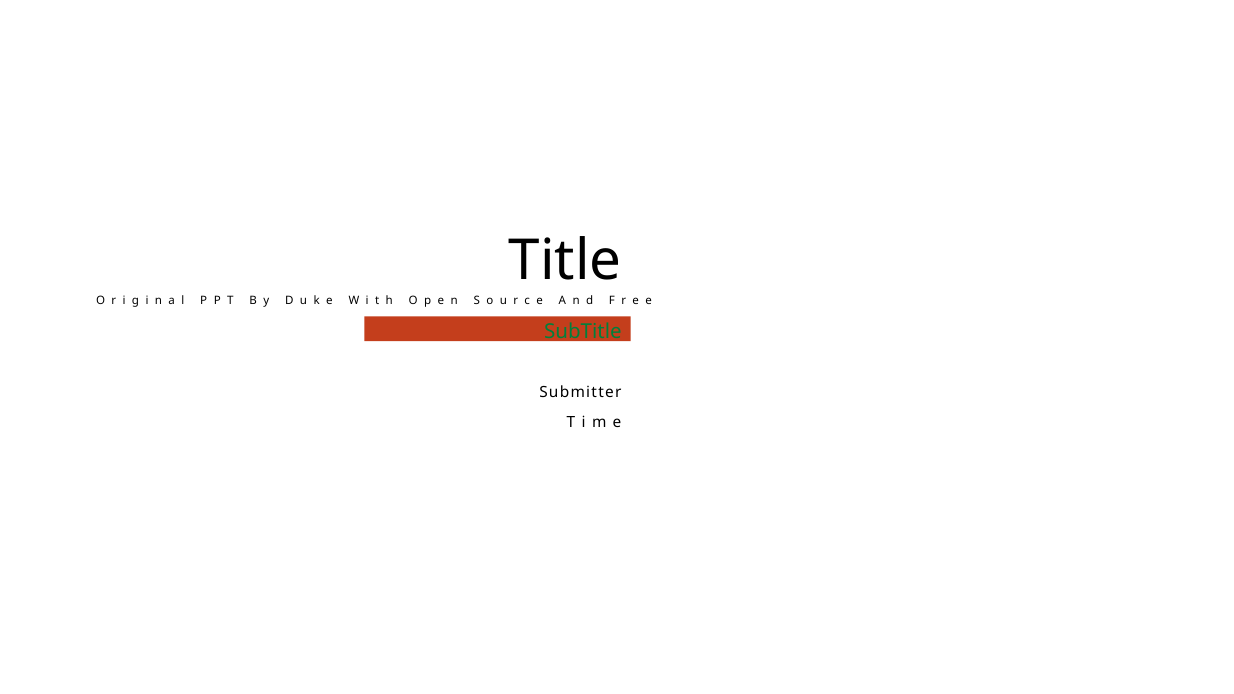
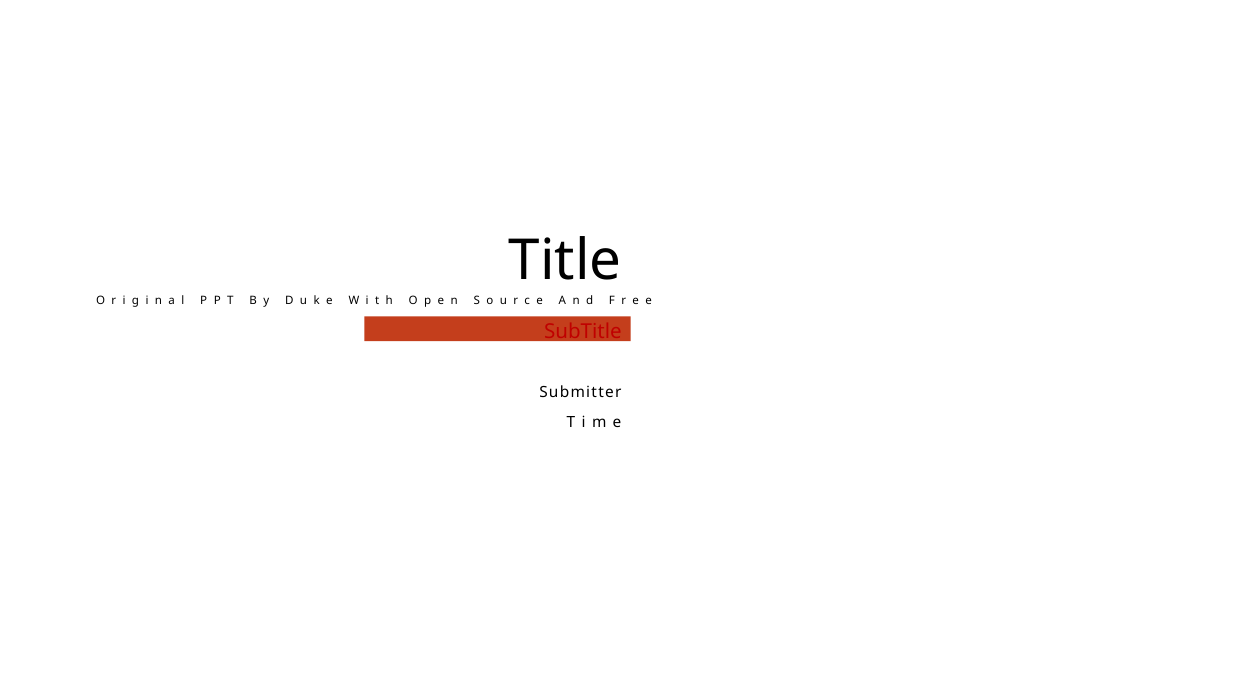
SubTitle colour: green -> red (583, 332)
